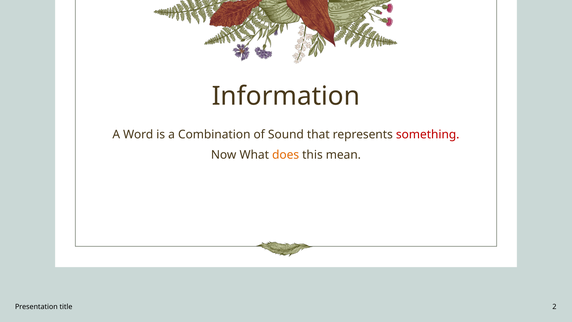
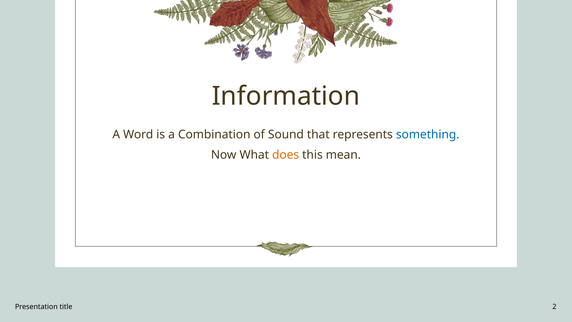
something colour: red -> blue (428, 135)
